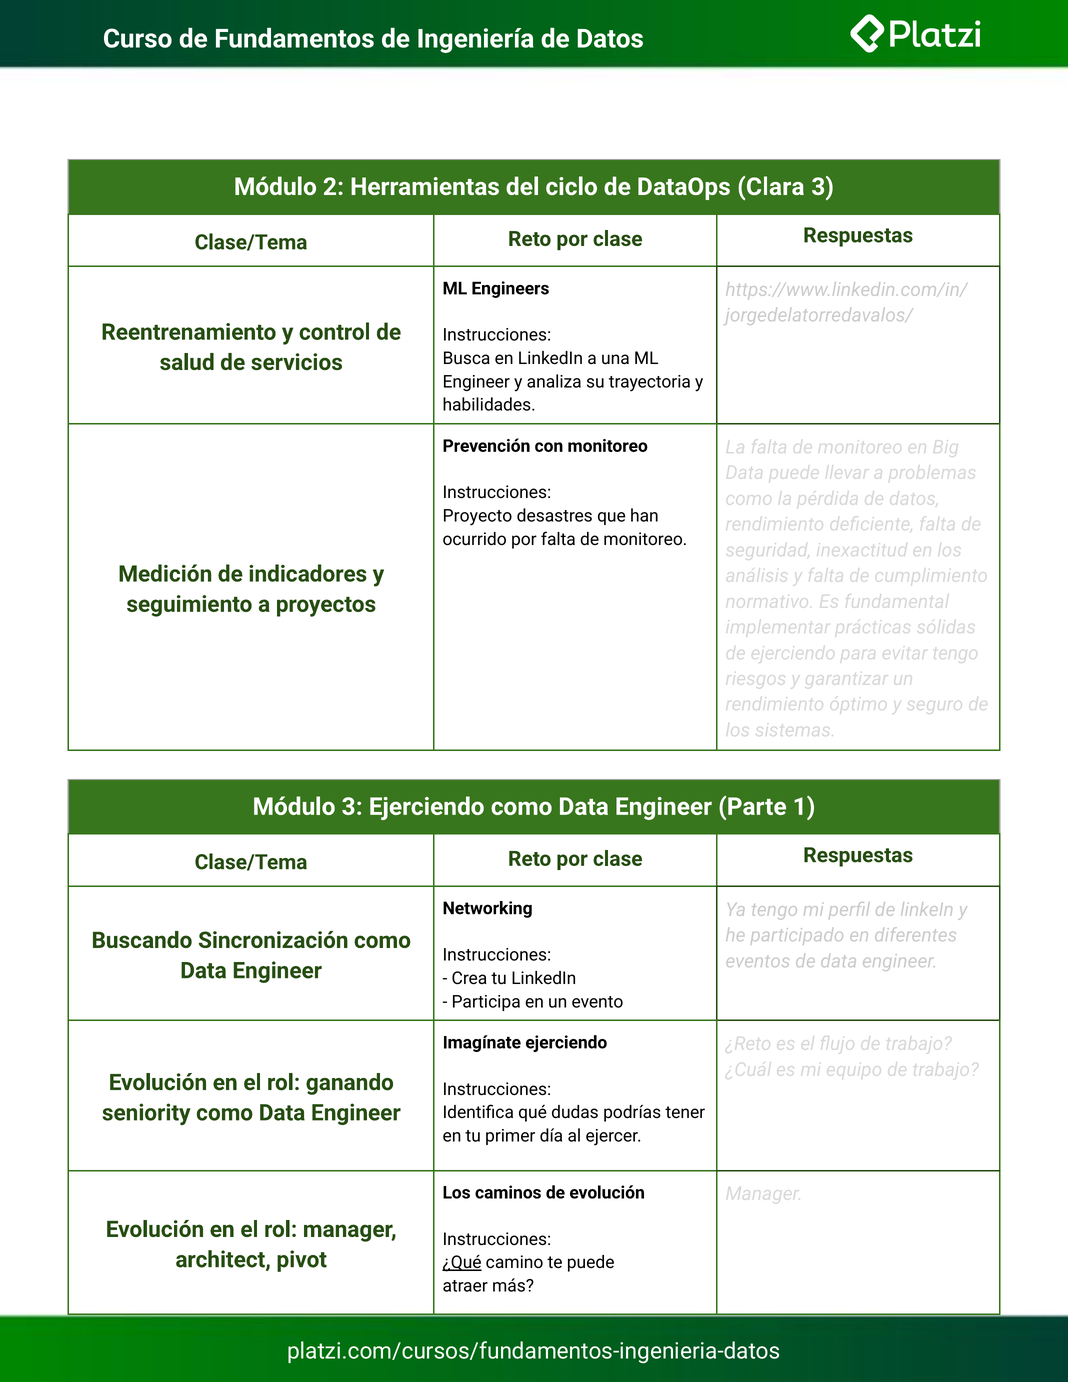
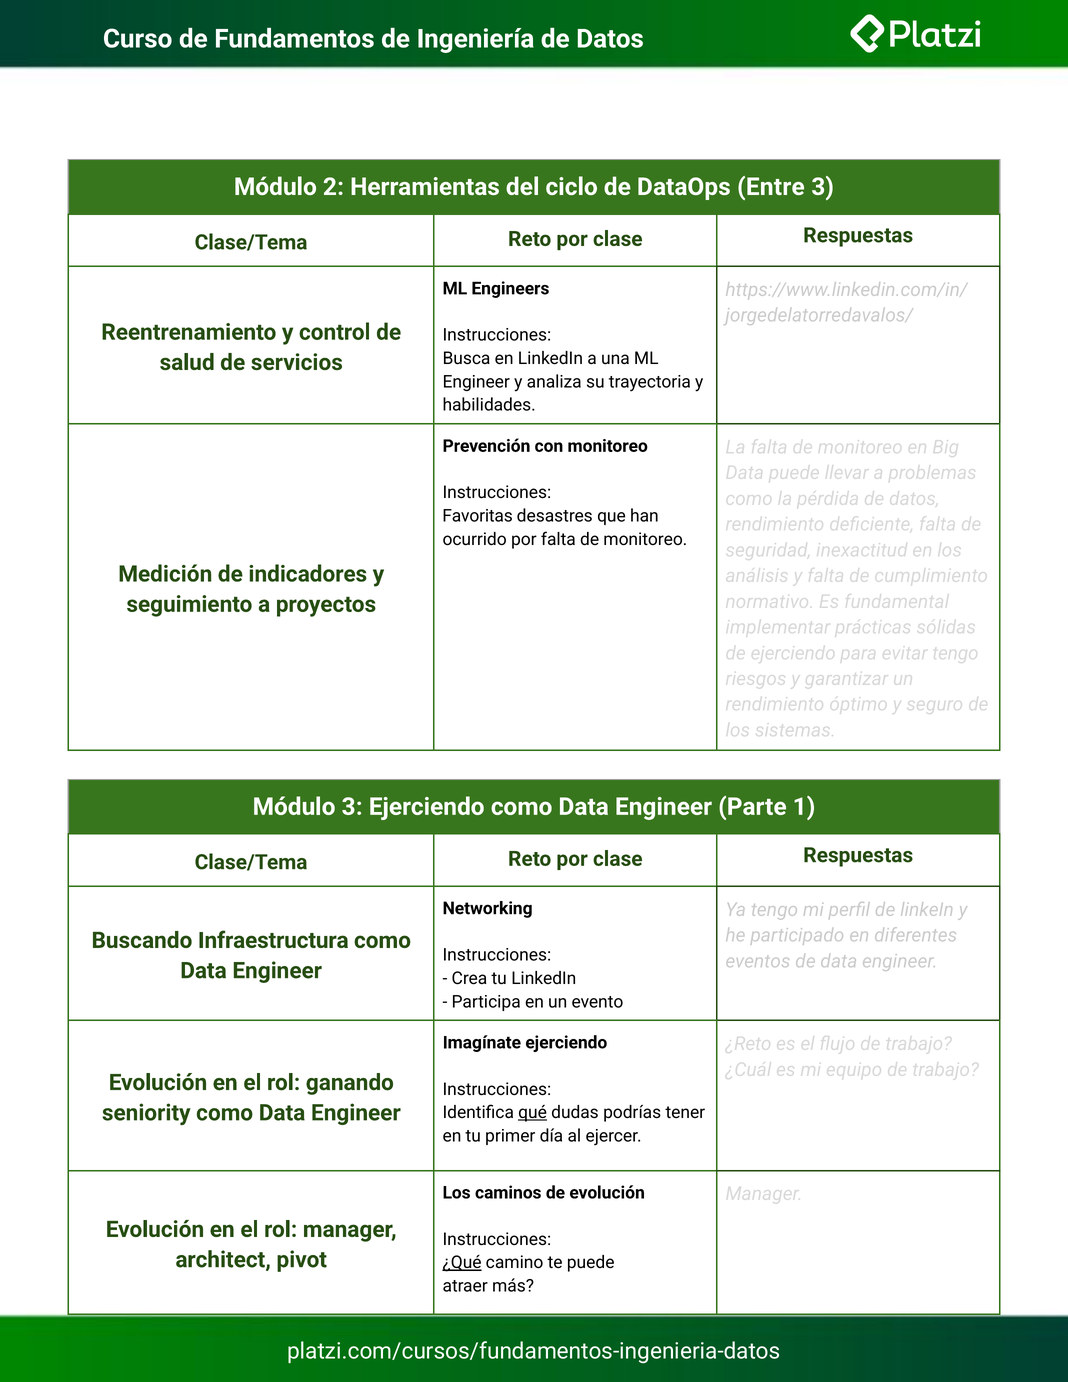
Clara: Clara -> Entre (771, 187)
Proyecto: Proyecto -> Favoritas (478, 516)
Sincronización: Sincronización -> Infraestructura (273, 940)
qué underline: none -> present (533, 1113)
